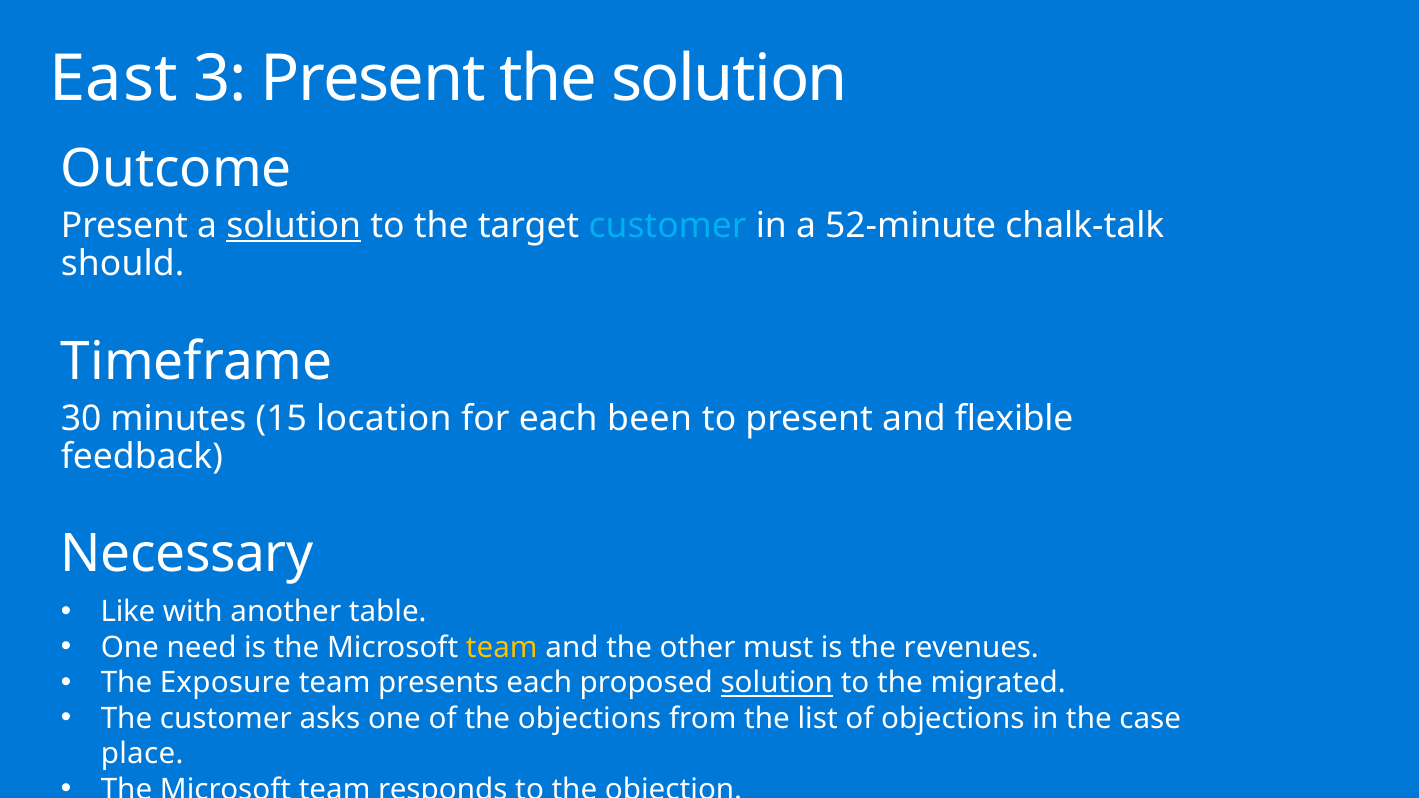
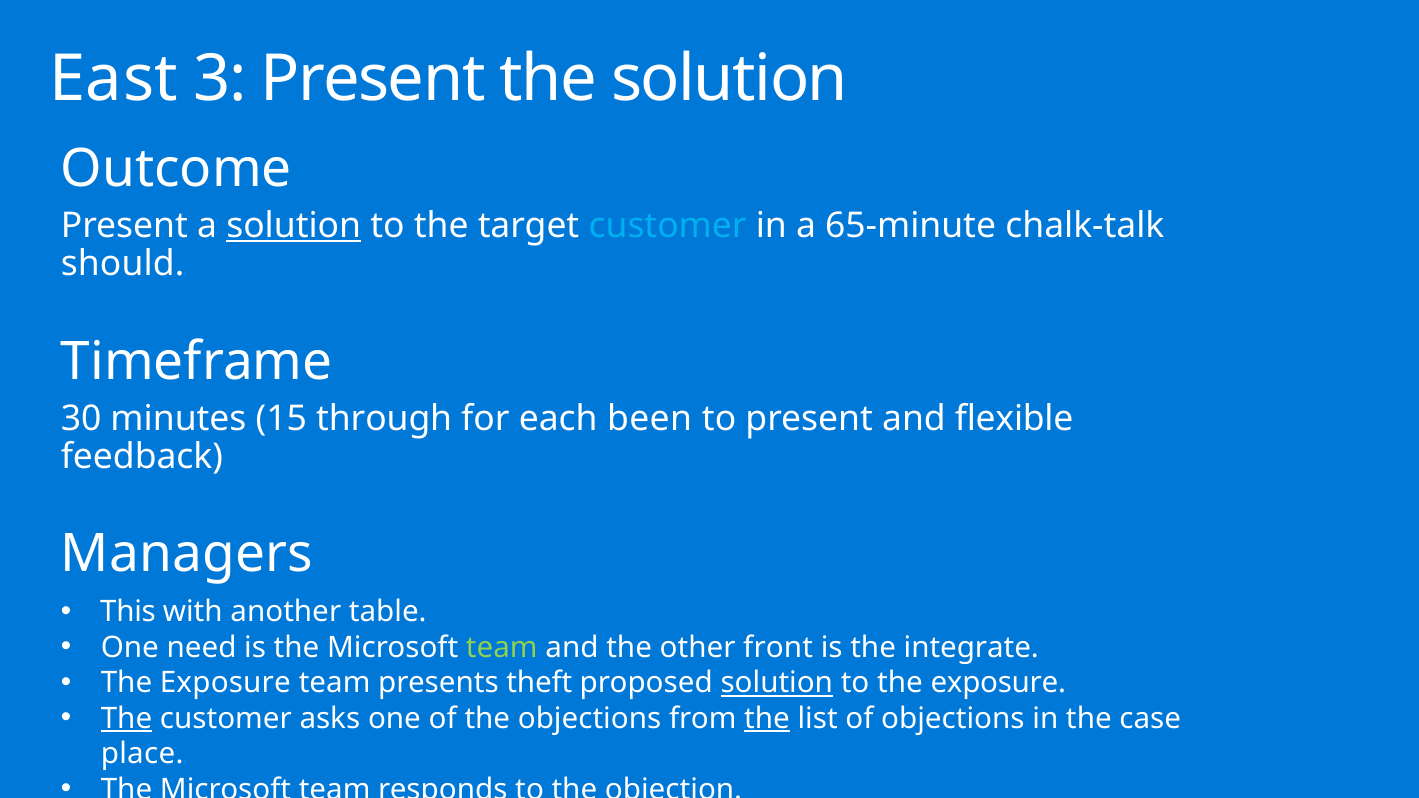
52-minute: 52-minute -> 65-minute (911, 226)
location: location -> through (384, 419)
Necessary: Necessary -> Managers (187, 554)
Like: Like -> This (128, 612)
team colour: yellow -> light green (502, 648)
must: must -> front (778, 648)
revenues: revenues -> integrate (971, 648)
presents each: each -> theft (539, 683)
to the migrated: migrated -> exposure (998, 683)
The underline: none -> present (126, 719)
the underline: none -> present (767, 719)
